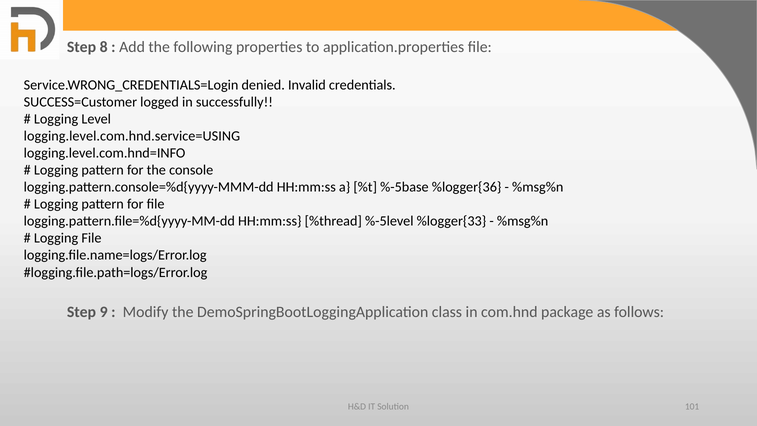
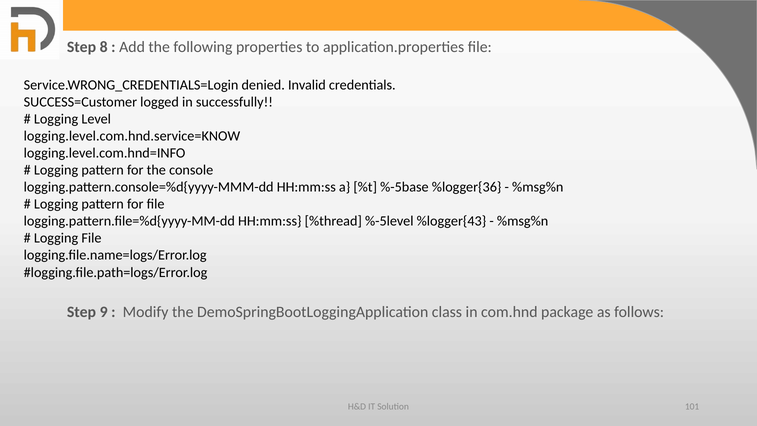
logging.level.com.hnd.service=USING: logging.level.com.hnd.service=USING -> logging.level.com.hnd.service=KNOW (132, 136)
%logger{33: %logger{33 -> %logger{43 (451, 221)
